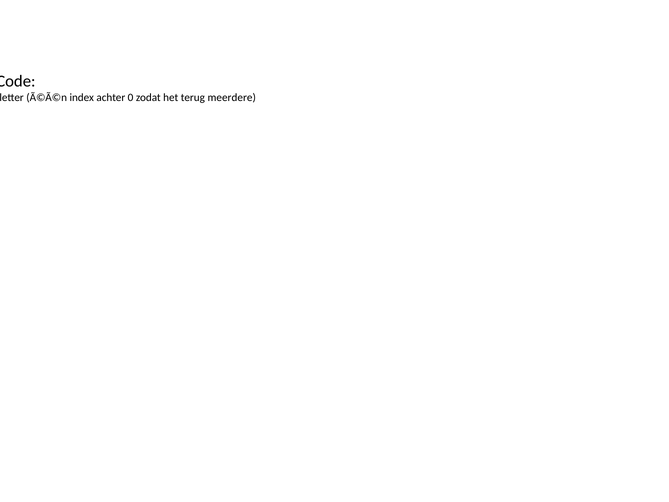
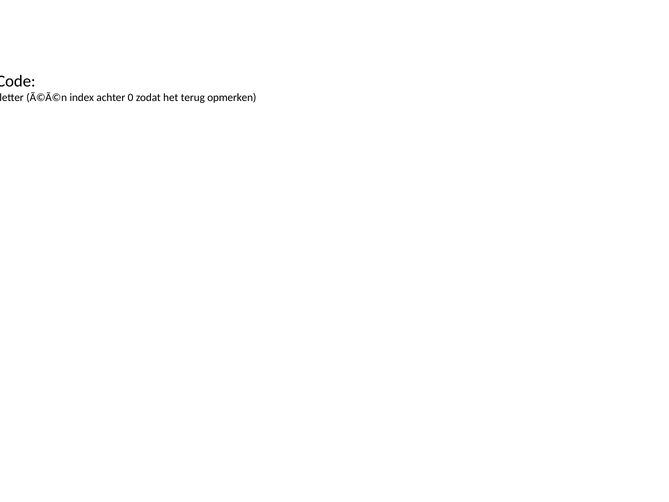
meerdere: meerdere -> opmerken (232, 98)
